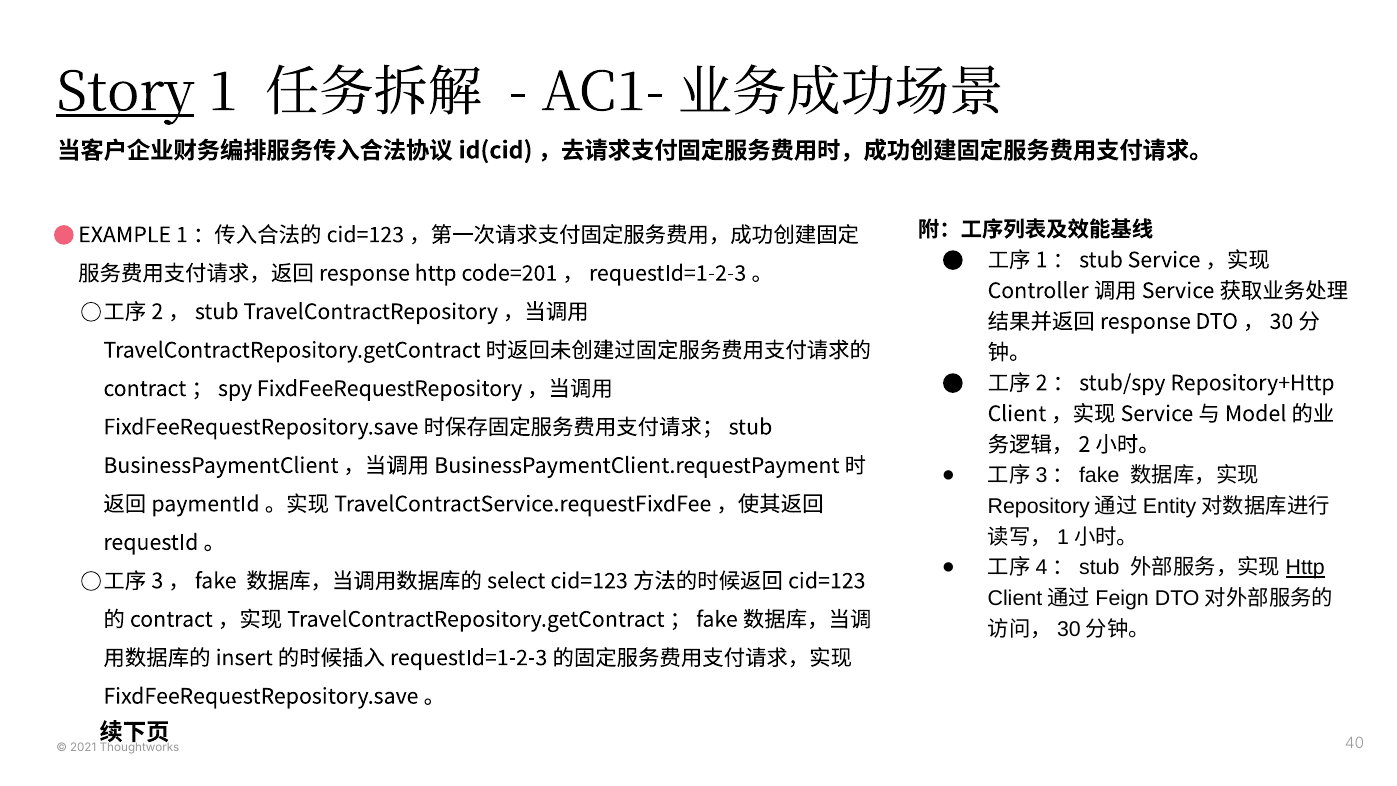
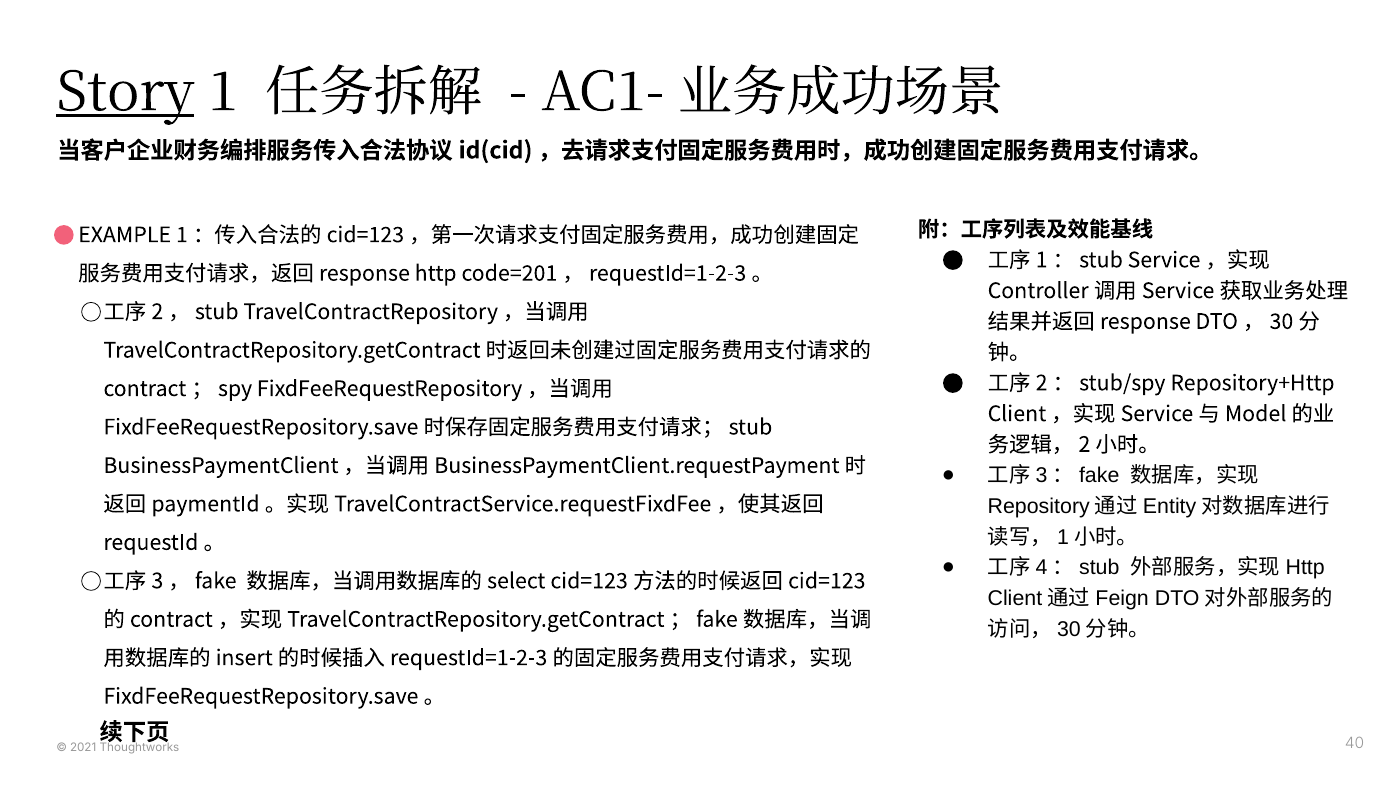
Http underline: present -> none (1305, 568)
